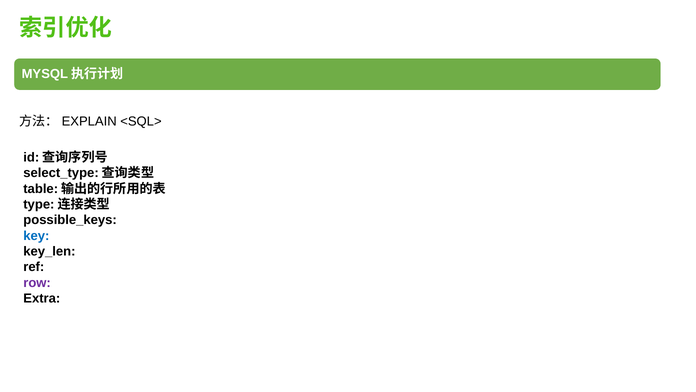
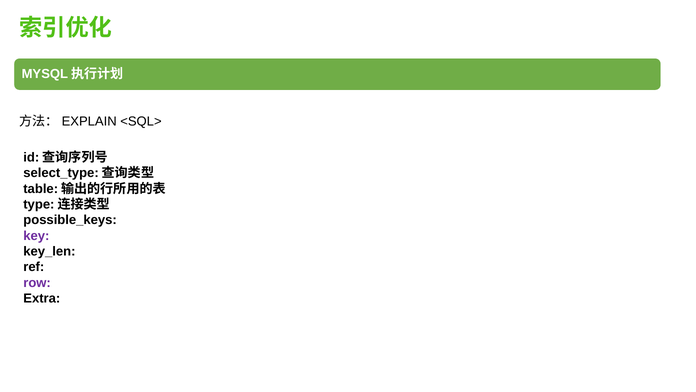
key colour: blue -> purple (36, 235)
